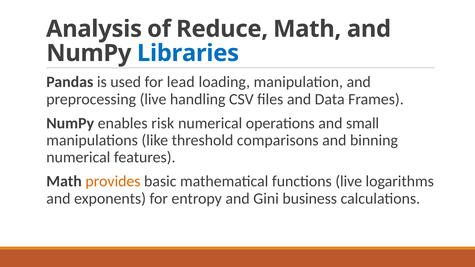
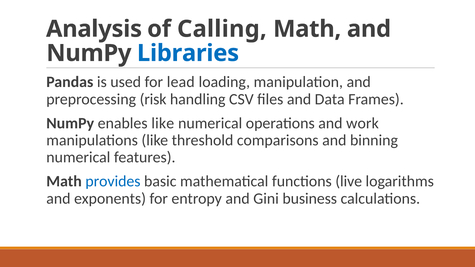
Reduce: Reduce -> Calling (222, 29)
preprocessing live: live -> risk (153, 99)
enables risk: risk -> like (163, 123)
small: small -> work (362, 123)
provides colour: orange -> blue (113, 182)
